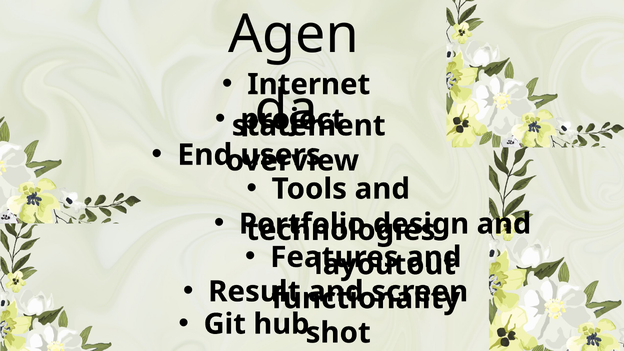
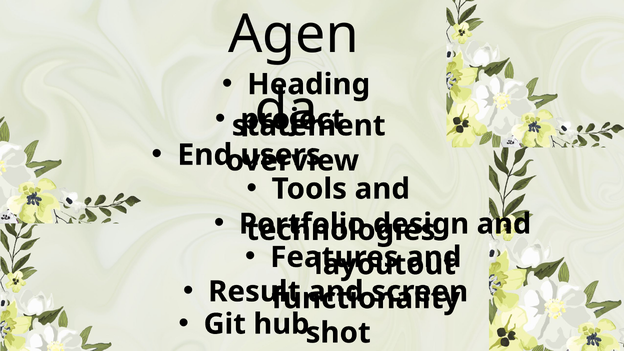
Internet: Internet -> Heading (309, 84)
